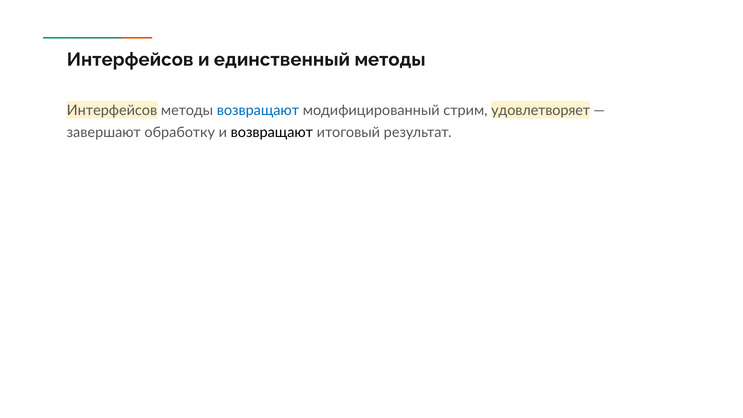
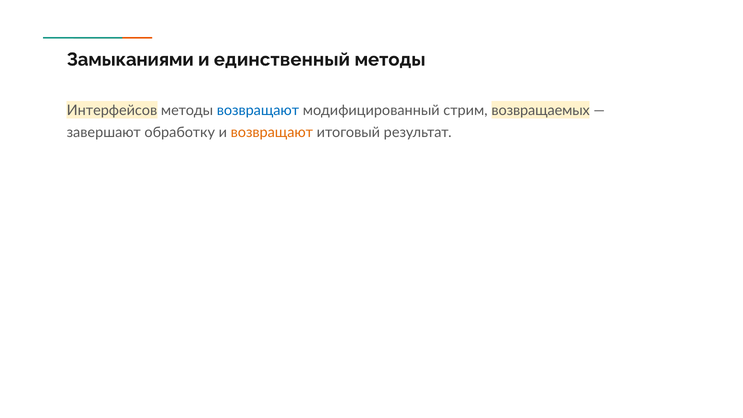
Интерфейсов: Интерфейсов -> Замыканиями (130, 60)
удовлетворяет: удовлетворяет -> возвращаемых (541, 111)
возвращают colour: black -> orange (272, 132)
